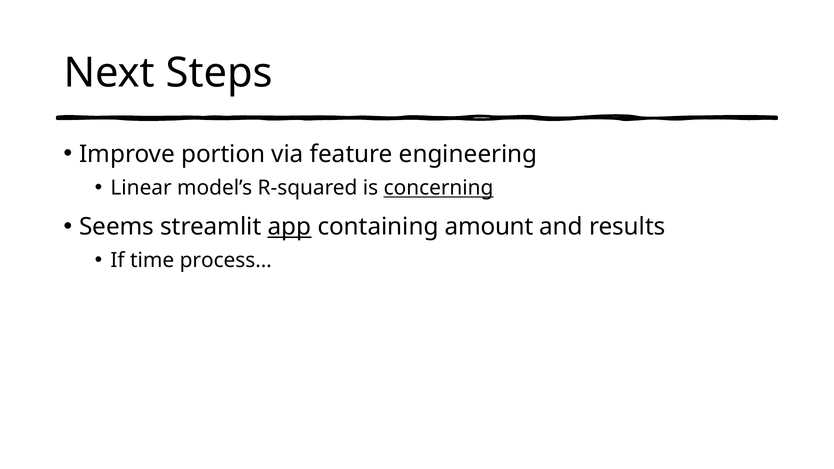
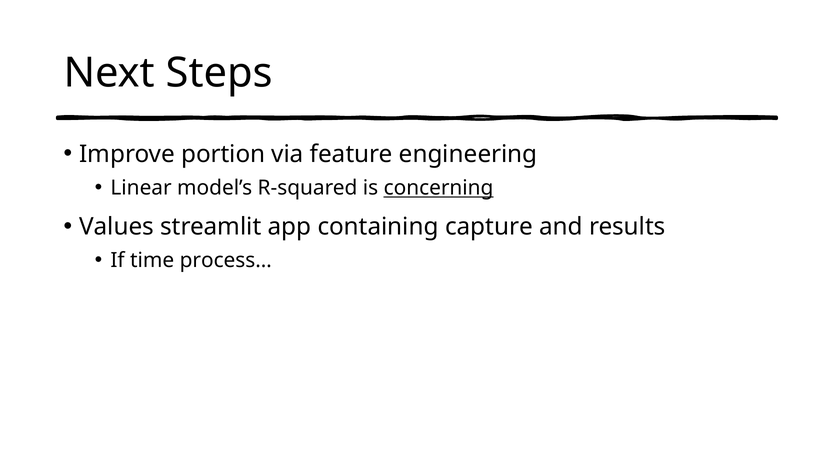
Seems: Seems -> Values (117, 227)
app underline: present -> none (290, 227)
amount: amount -> capture (489, 227)
